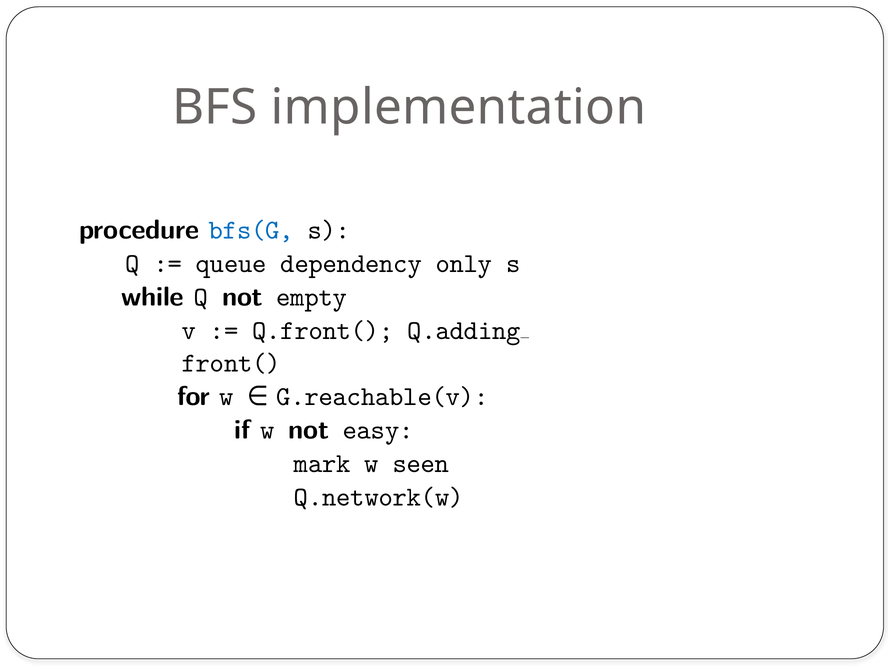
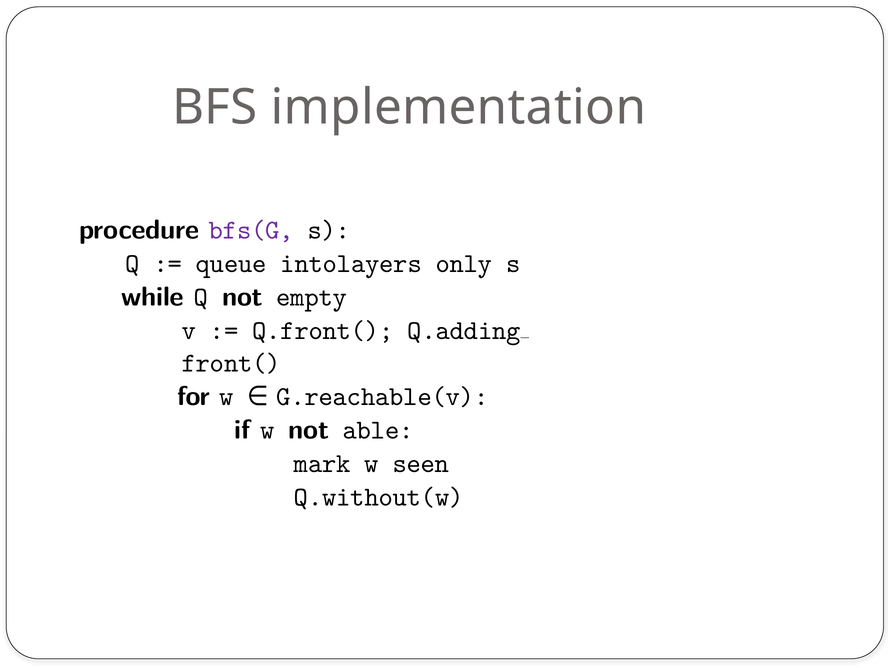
bfs(G colour: blue -> purple (251, 230)
dependency: dependency -> intolayers (351, 263)
easy: easy -> able (378, 430)
Q.network(w: Q.network(w -> Q.without(w (379, 496)
